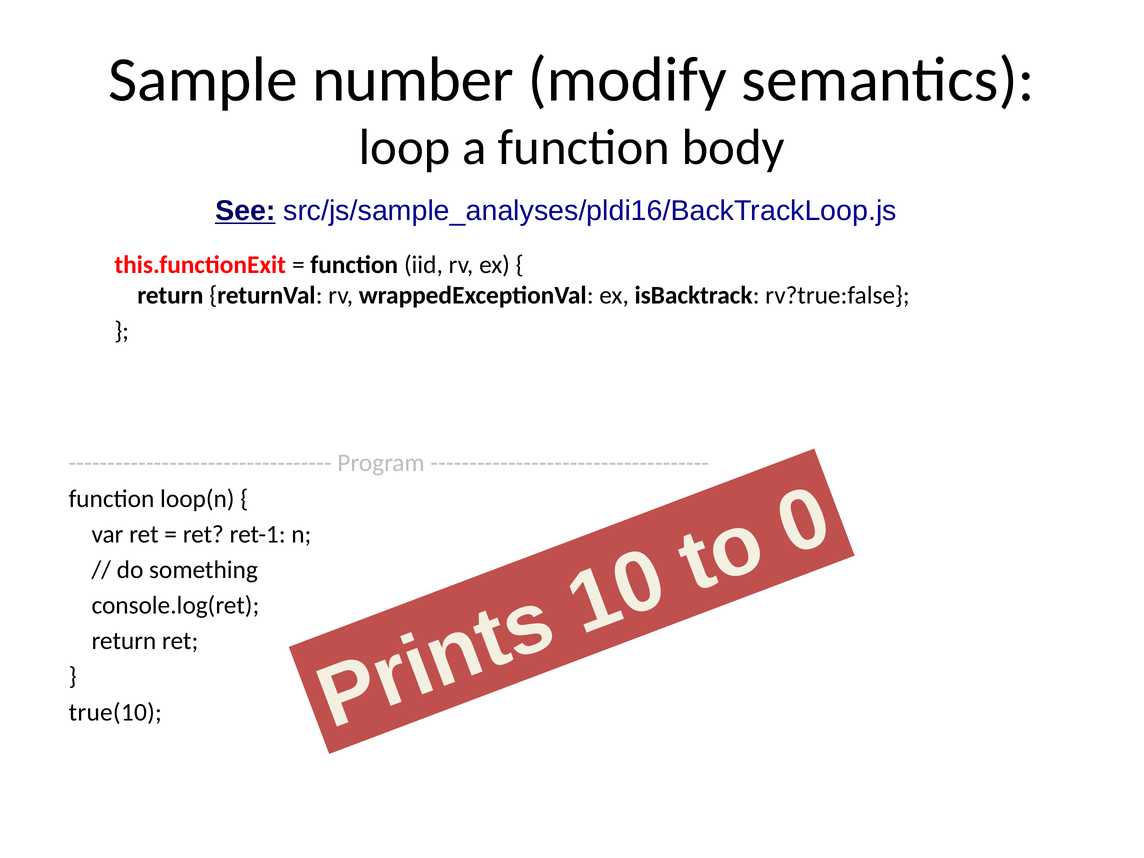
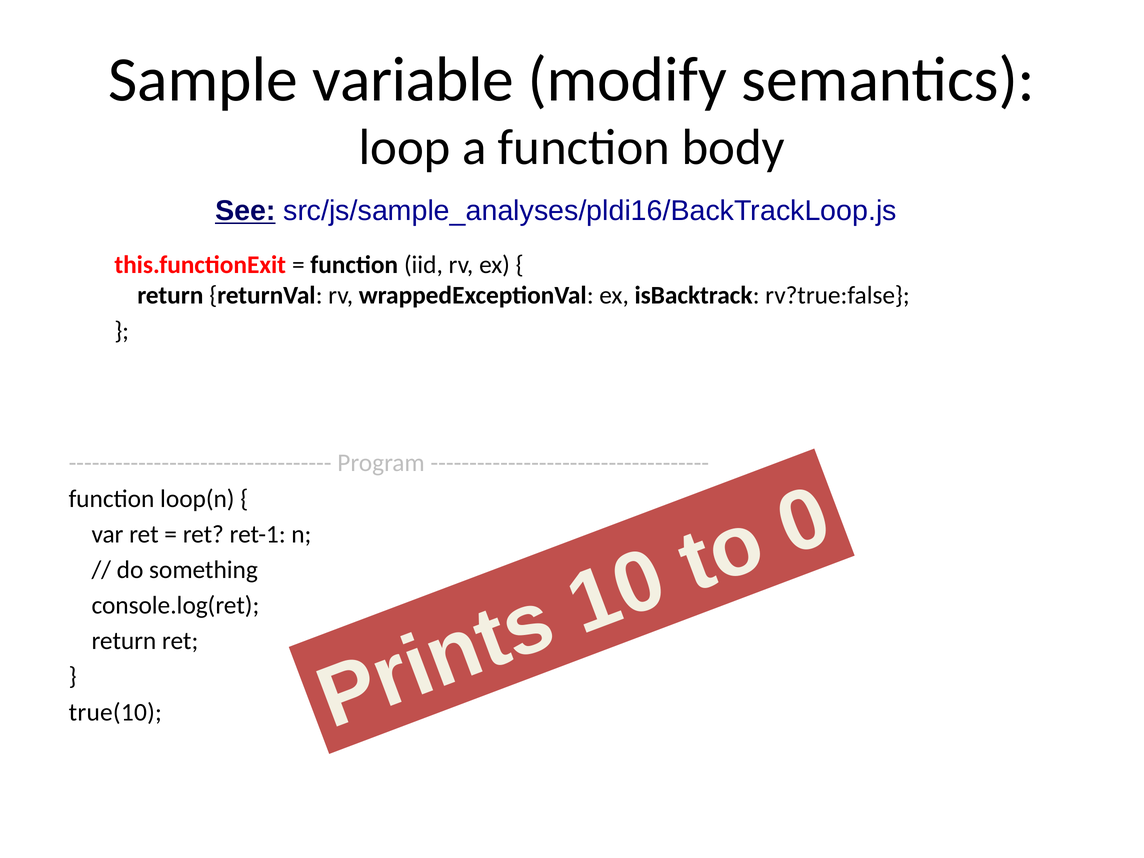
number: number -> variable (413, 80)
